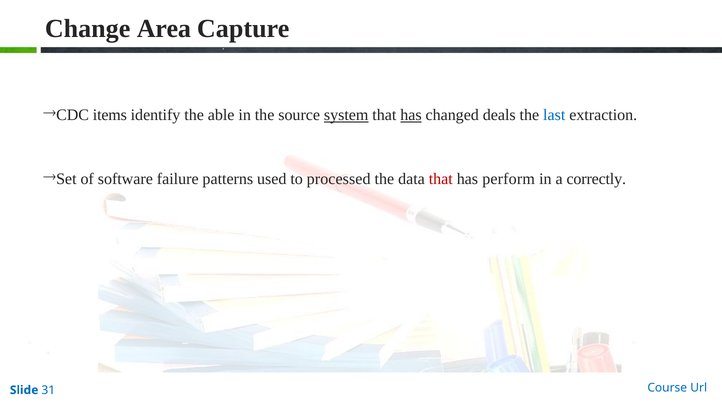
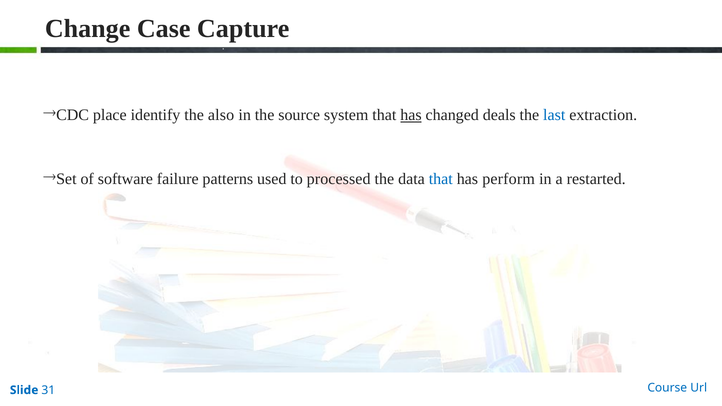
Area: Area -> Case (164, 29)
items: items -> place (110, 115)
able: able -> also (221, 115)
system underline: present -> none (346, 115)
that colour: red -> blue (441, 179)
correctly: correctly -> restarted (596, 179)
